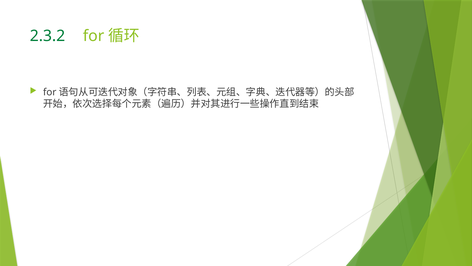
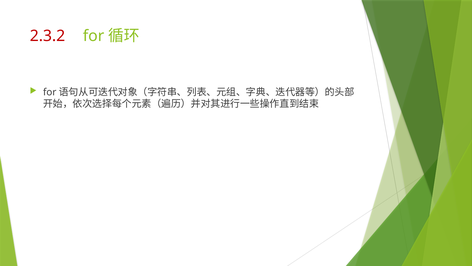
2.3.2 colour: green -> red (47, 36)
